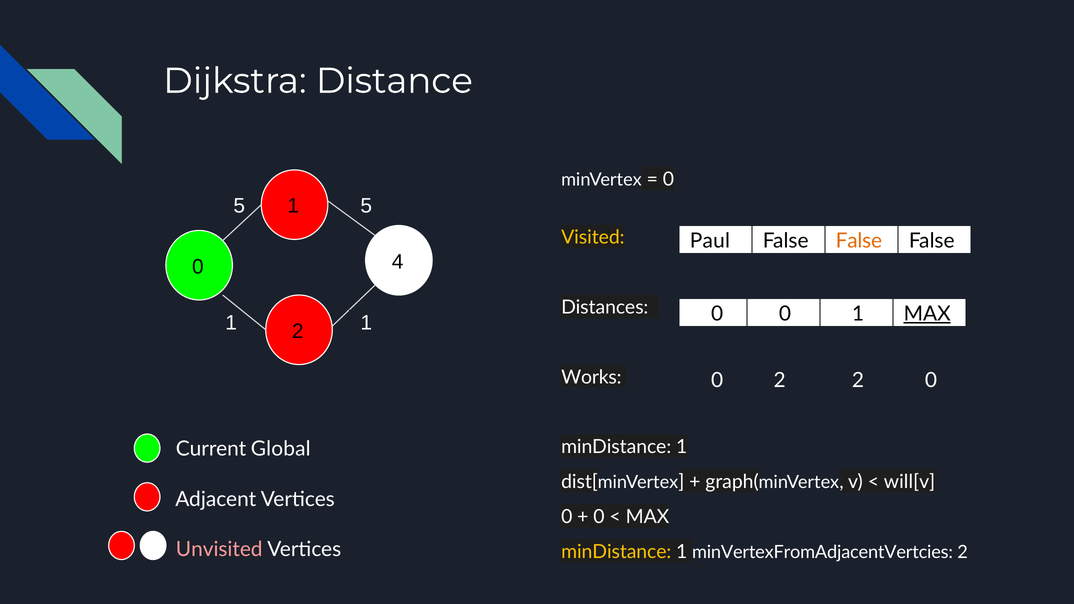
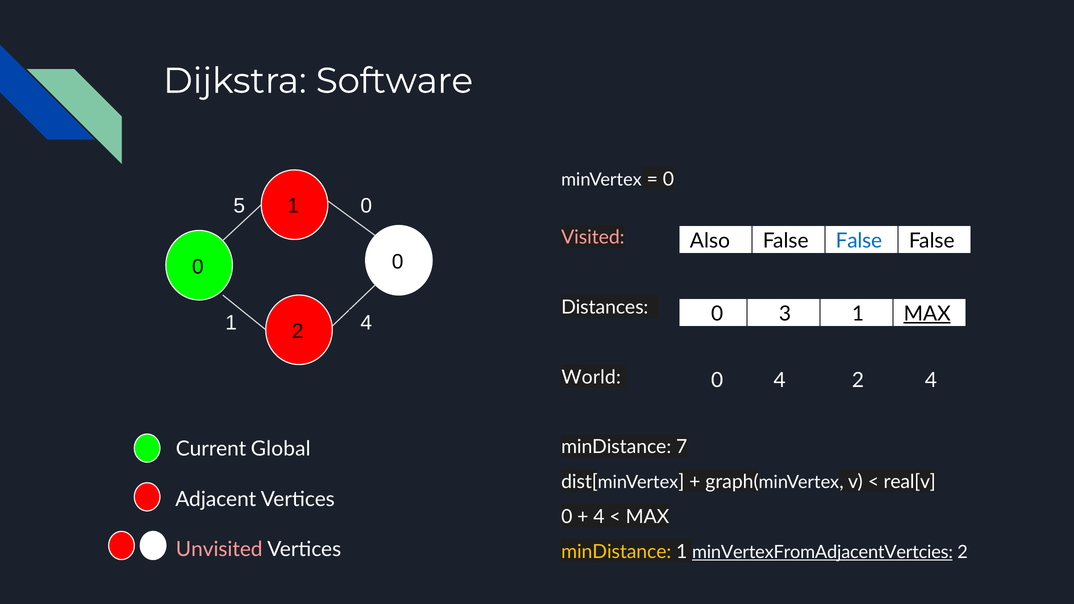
Distance: Distance -> Software (394, 81)
5 5: 5 -> 0 (366, 206)
Visited colour: yellow -> pink (593, 238)
Paul: Paul -> Also (710, 241)
False colour: orange -> blue (859, 241)
0 4: 4 -> 0 (398, 262)
0 0: 0 -> 3 (785, 314)
1 1: 1 -> 4 (366, 323)
Works: Works -> World (591, 377)
0 2: 2 -> 4 (780, 380)
2 0: 0 -> 4 (931, 380)
1: 1 -> 7 (682, 447)
will[v: will[v -> real[v (910, 482)
0: 0 -> 4 (599, 517)
minVertexFromAdjacentVertcies underline: none -> present (822, 552)
